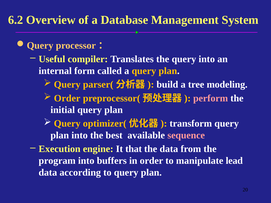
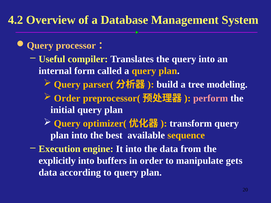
6.2: 6.2 -> 4.2 (16, 20)
sequence colour: pink -> yellow (186, 135)
It that: that -> into (134, 149)
program: program -> explicitly (57, 161)
lead: lead -> gets (234, 161)
